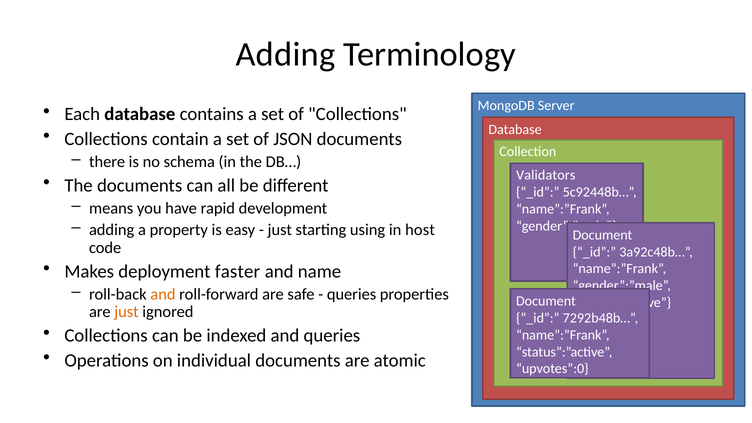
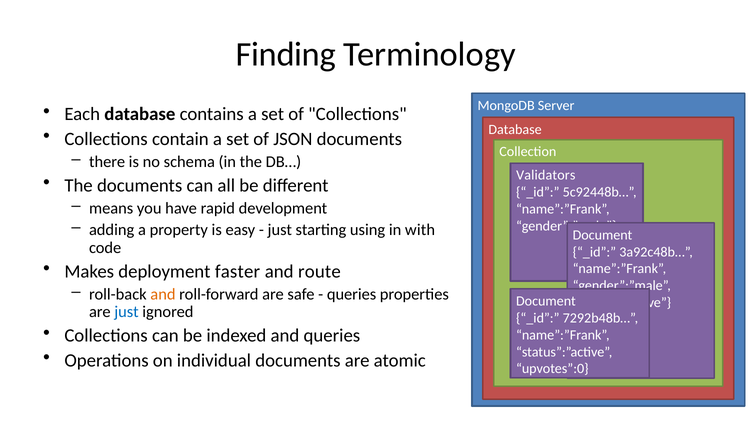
Adding: Adding -> Finding (286, 55)
host: host -> with (420, 230)
name: name -> route (319, 271)
just colour: orange -> blue (126, 312)
